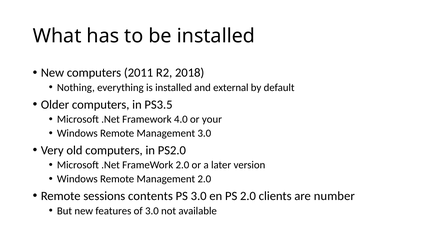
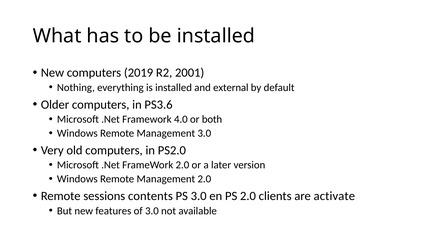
2011: 2011 -> 2019 (139, 73)
2018: 2018 -> 2001 (190, 73)
PS3.5: PS3.5 -> PS3.6 (159, 105)
your: your -> both (212, 119)
number: number -> activate (334, 196)
